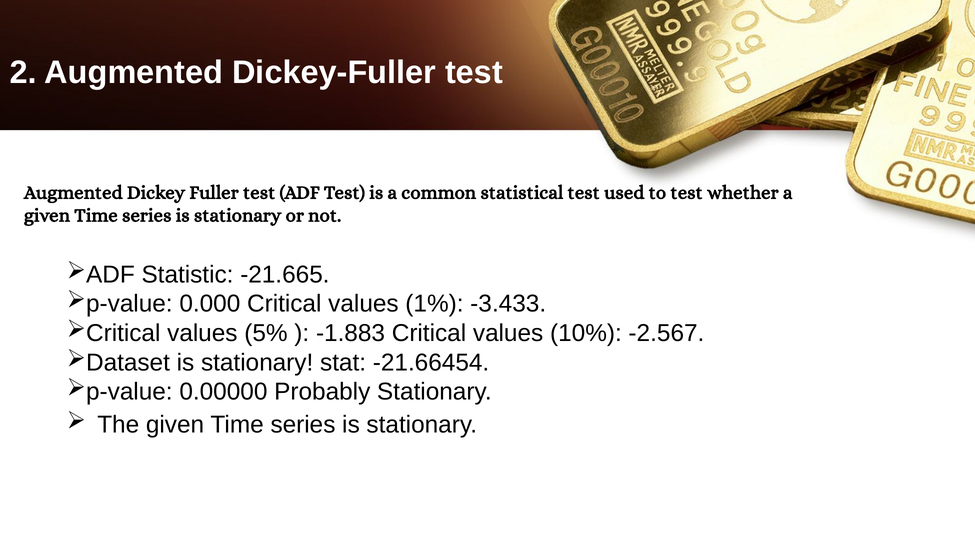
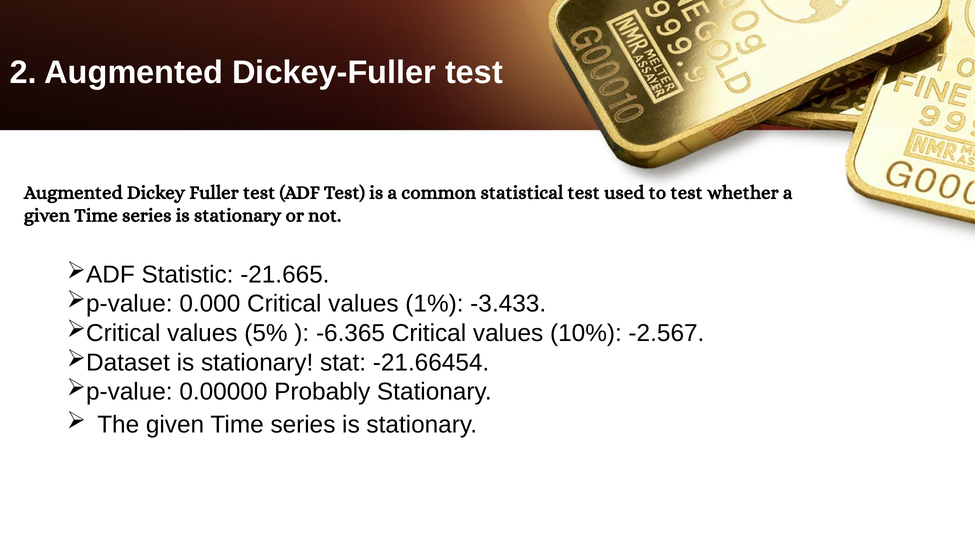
-1.883: -1.883 -> -6.365 (350, 333)
